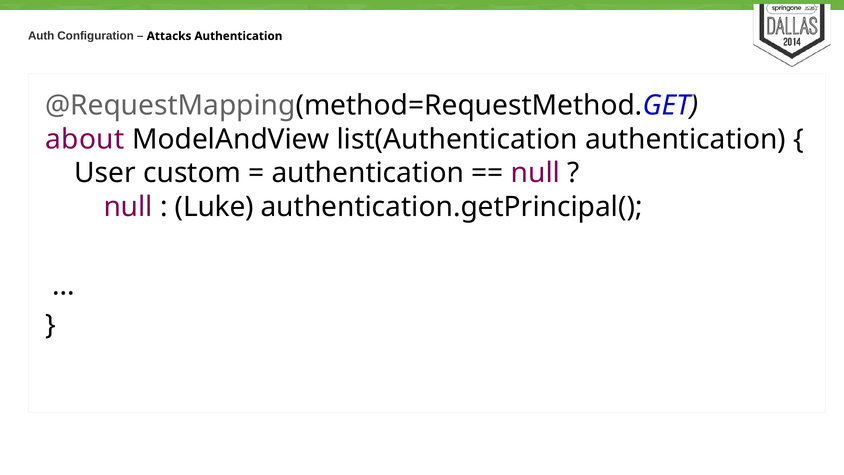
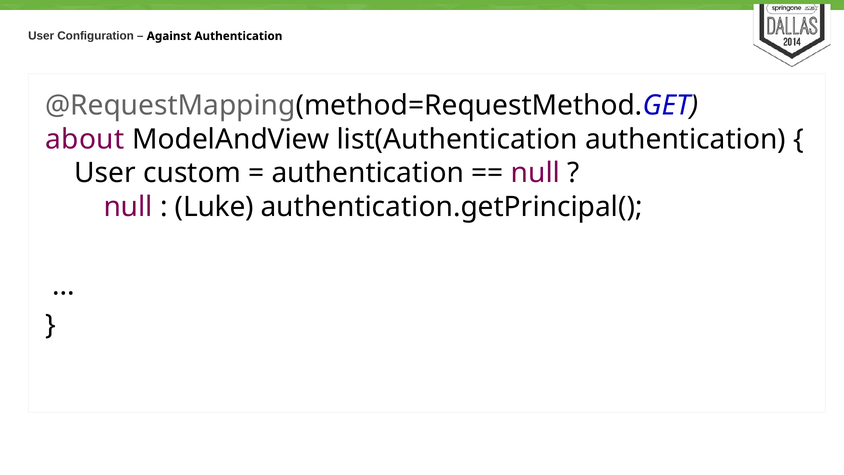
Auth: Auth -> User (41, 36)
Attacks: Attacks -> Against (169, 36)
